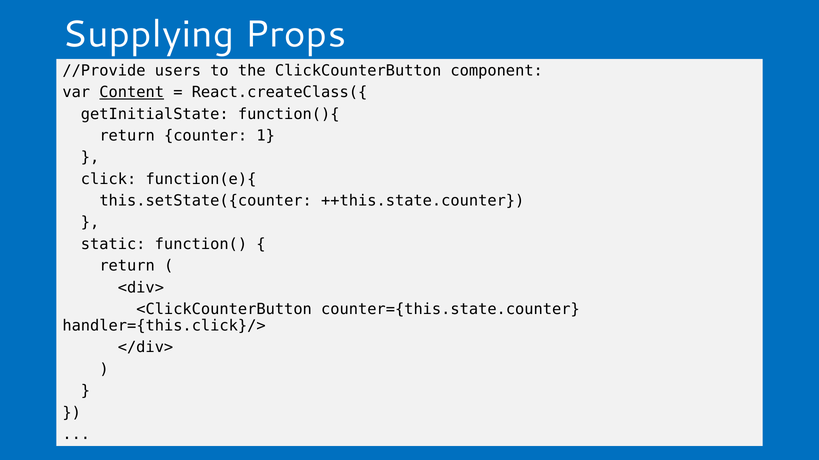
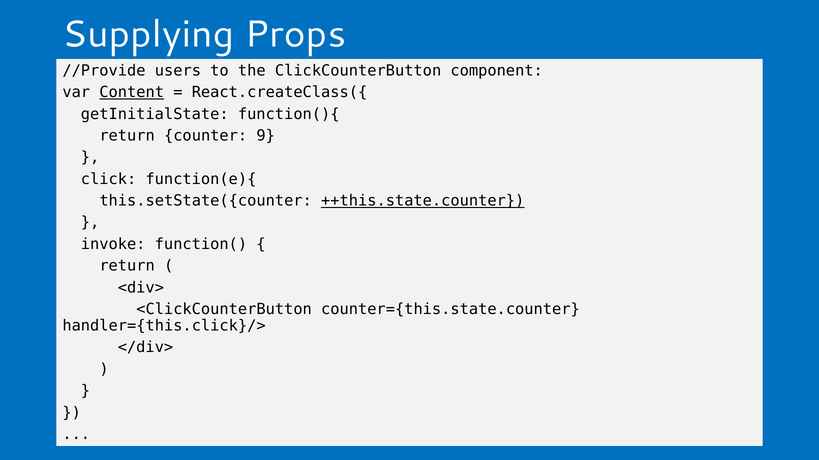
1: 1 -> 9 (266, 136)
++this.state.counter underline: none -> present (423, 201)
static: static -> invoke (113, 244)
